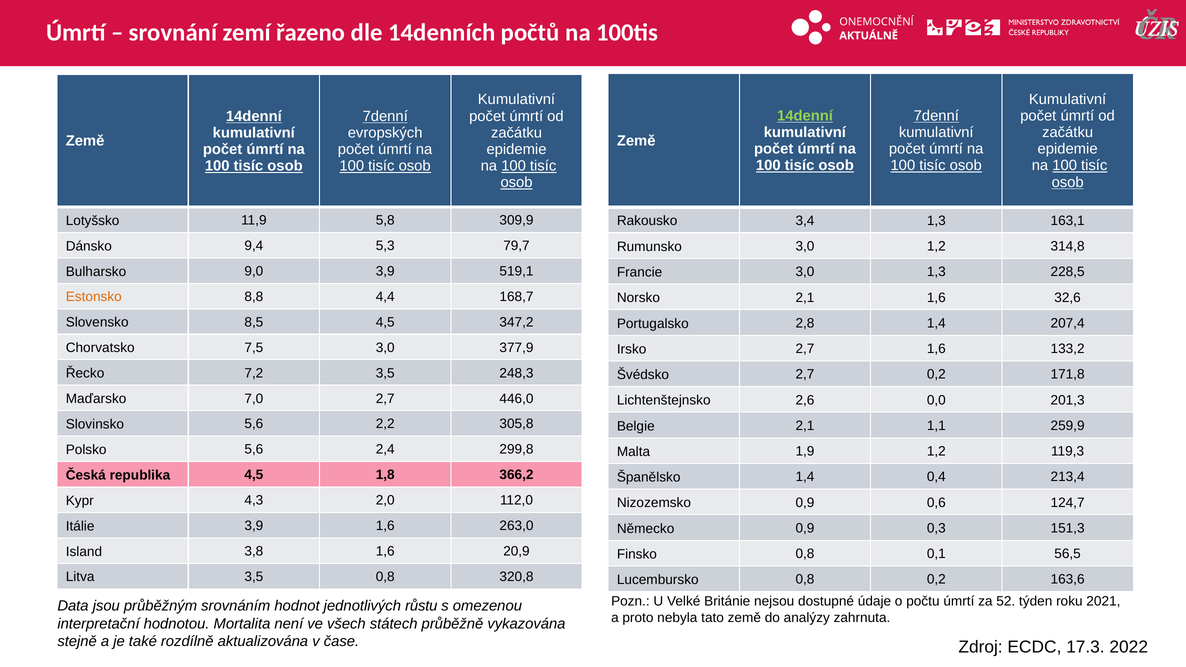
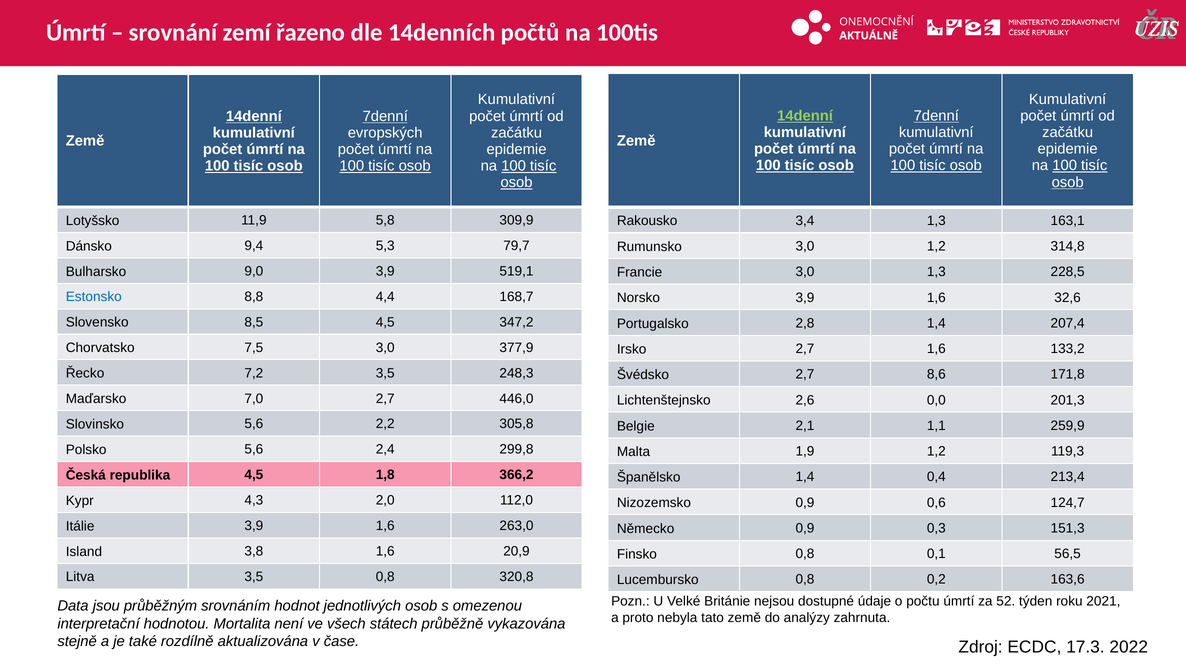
Estonsko colour: orange -> blue (94, 297)
Norsko 2,1: 2,1 -> 3,9 (805, 298)
2,7 0,2: 0,2 -> 8,6 (936, 374)
jednotlivých růstu: růstu -> osob (421, 606)
